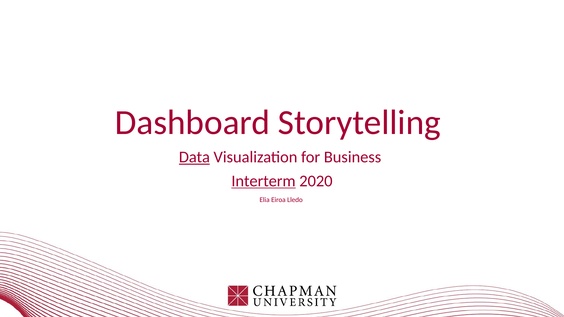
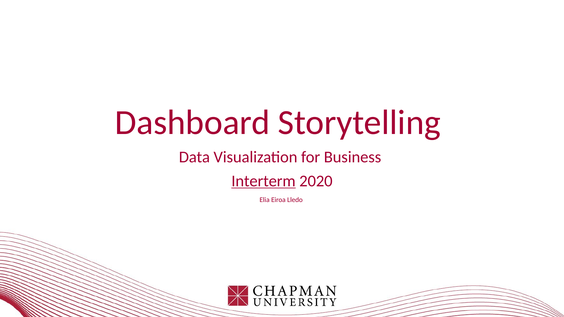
Data underline: present -> none (194, 157)
